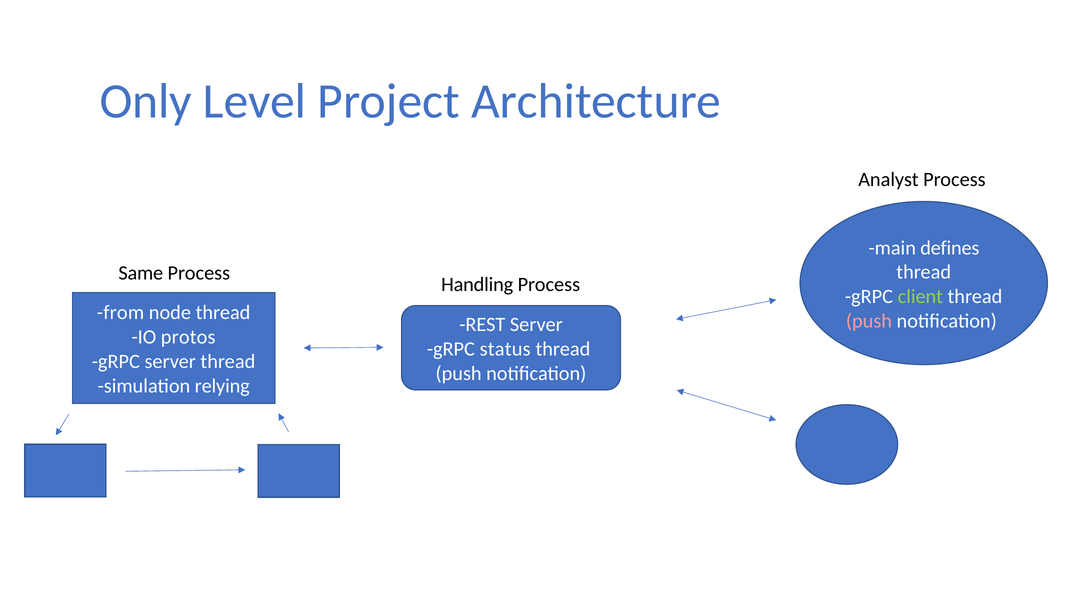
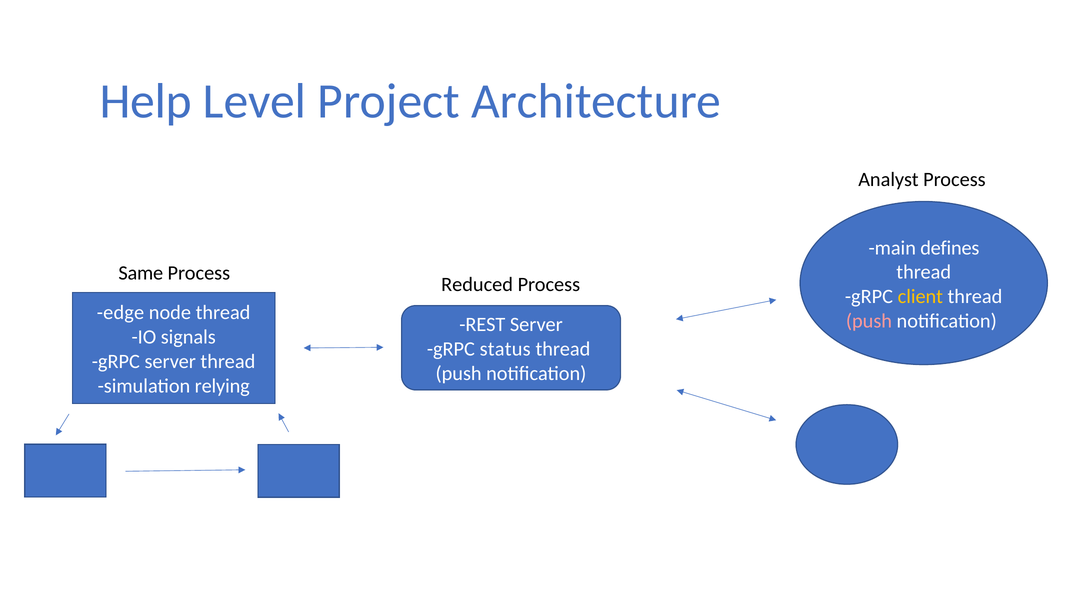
Only: Only -> Help (146, 101)
Handling: Handling -> Reduced (477, 284)
client colour: light green -> yellow (920, 297)
from: from -> edge (121, 313)
protos: protos -> signals (188, 337)
